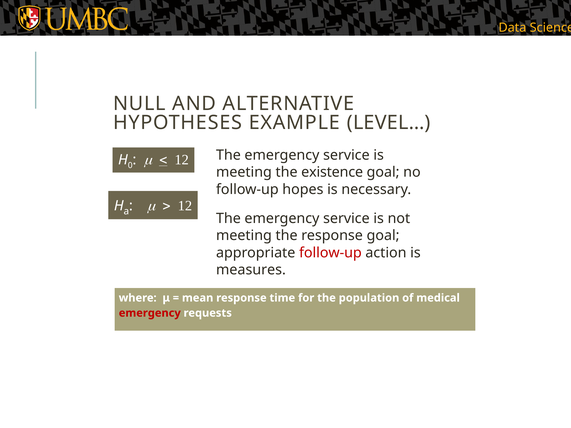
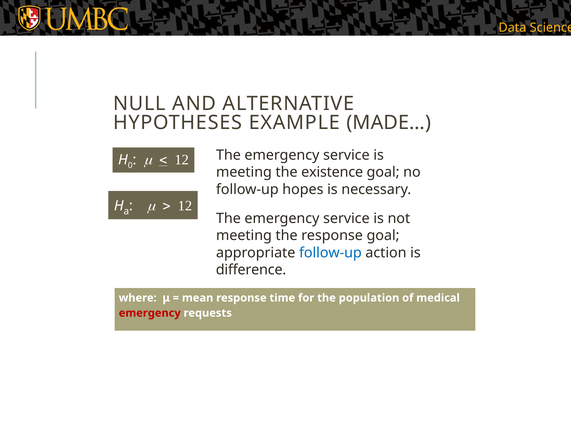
LEVEL…: LEVEL… -> MADE… (389, 123)
follow-up colour: red -> blue (330, 253)
measures: measures -> difference (251, 270)
